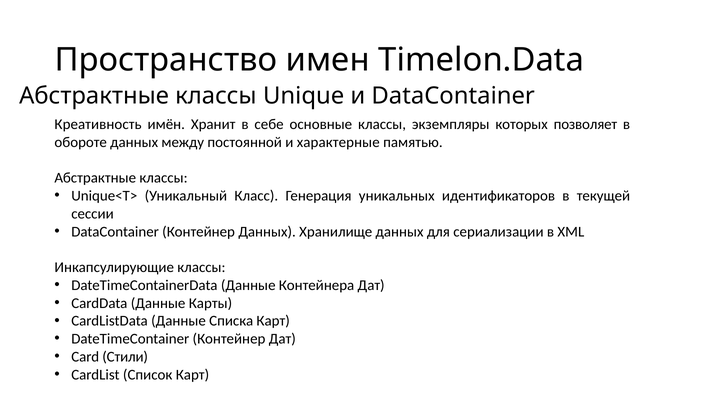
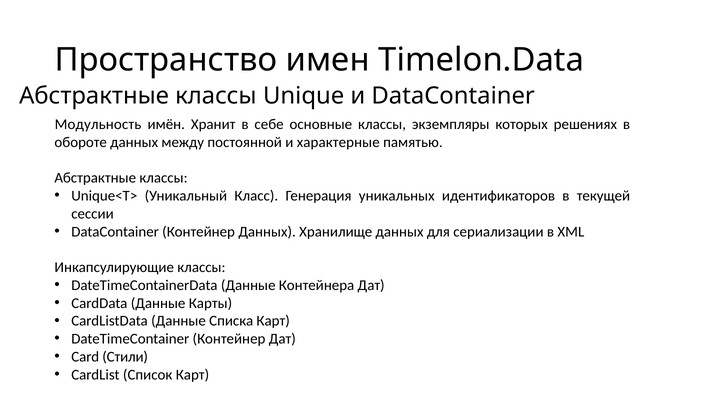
Креативность: Креативность -> Модульность (98, 125)
позволяет: позволяет -> решениях (585, 125)
